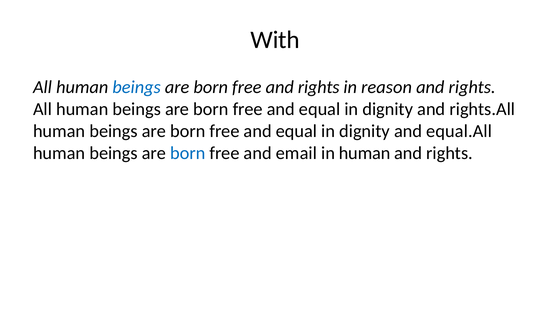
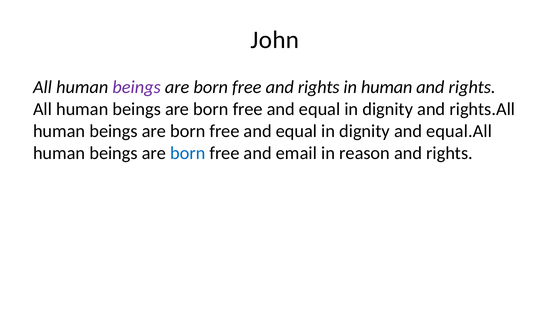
With: With -> John (275, 40)
beings colour: blue -> purple (137, 87)
in reason: reason -> human (387, 87)
in human: human -> reason (365, 153)
